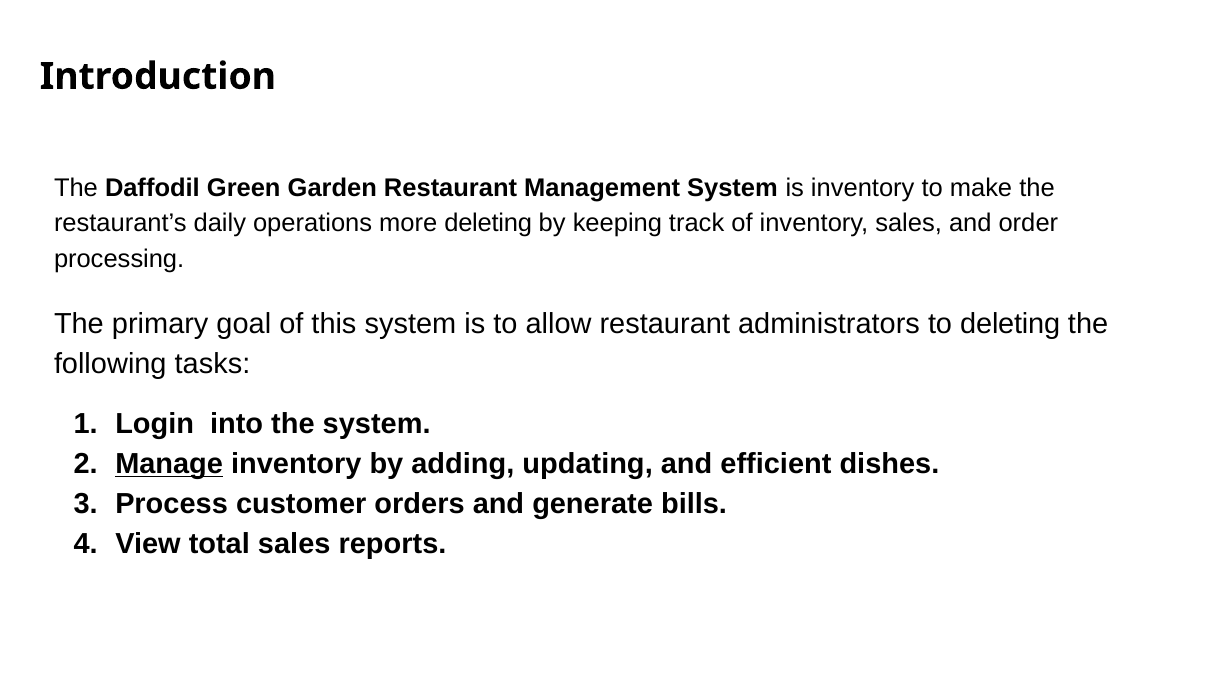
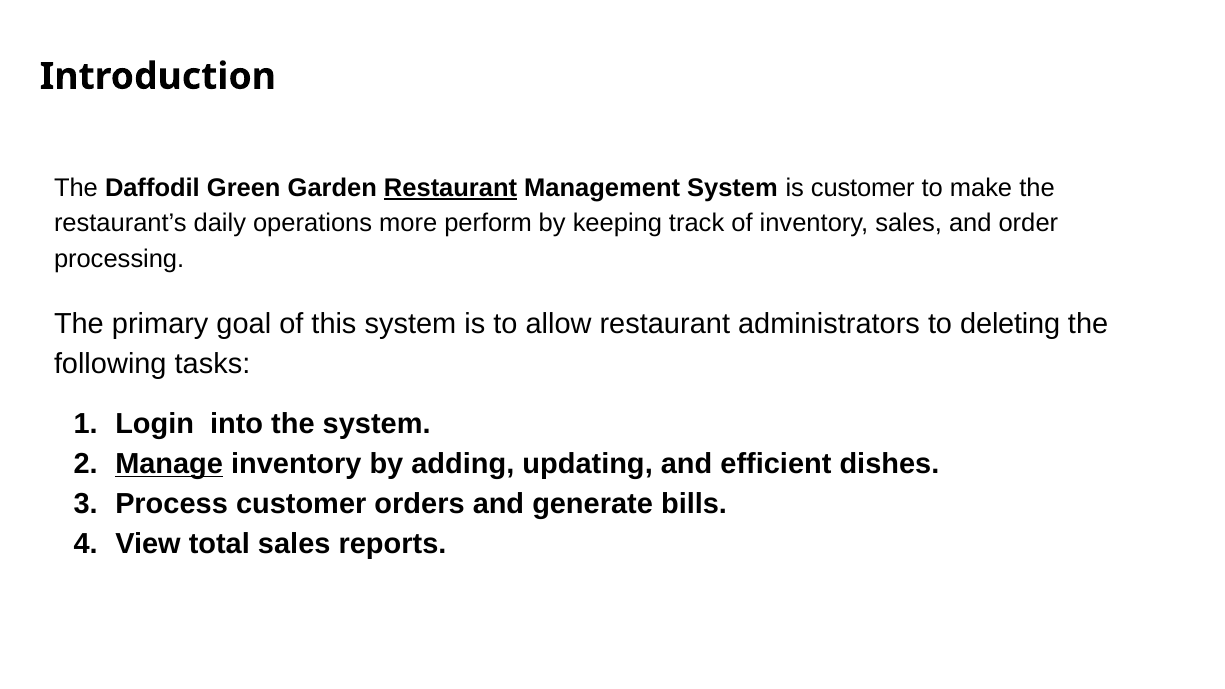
Restaurant underline: none -> present (451, 188)
is inventory: inventory -> customer (863, 188)
more deleting: deleting -> perform (488, 224)
